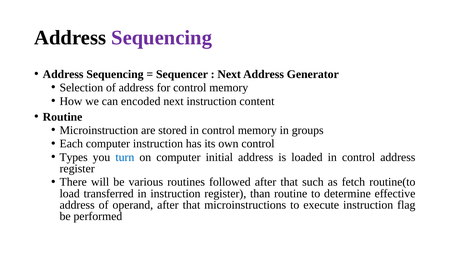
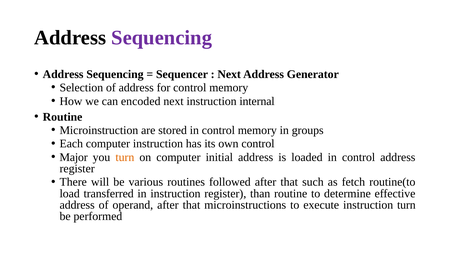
content: content -> internal (257, 101)
Types: Types -> Major (74, 157)
turn colour: blue -> orange (125, 157)
instruction flag: flag -> turn (406, 205)
